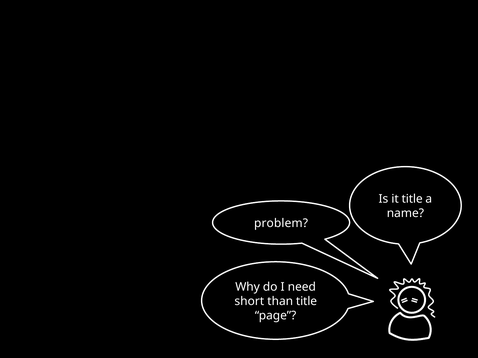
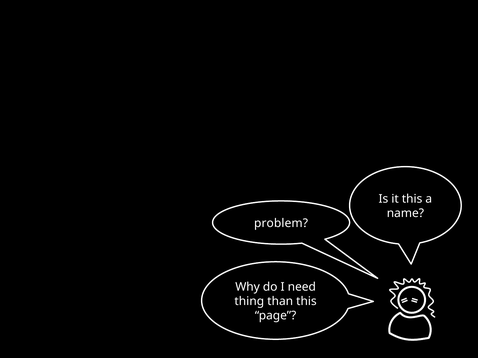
it title: title -> this (412, 199)
short: short -> thing (249, 302)
than title: title -> this (306, 302)
